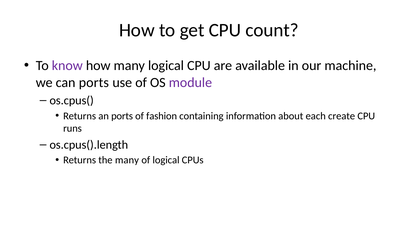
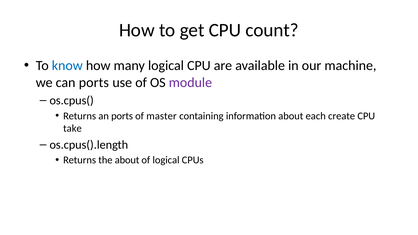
know colour: purple -> blue (67, 66)
fashion: fashion -> master (162, 116)
runs: runs -> take (72, 129)
the many: many -> about (127, 160)
